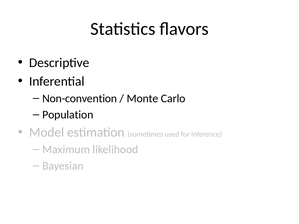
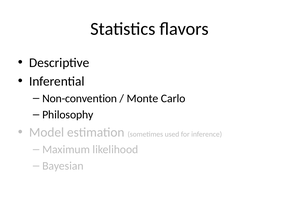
Population: Population -> Philosophy (68, 115)
